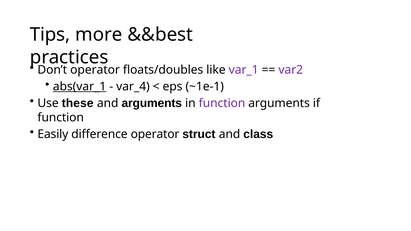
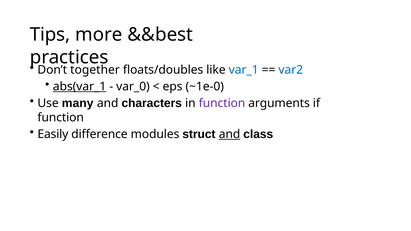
operator: operator -> together (95, 70)
var_1 colour: purple -> blue (244, 70)
var2 colour: purple -> blue (291, 70)
var_4: var_4 -> var_0 (133, 87)
~1e-1: ~1e-1 -> ~1e-0 (205, 87)
these: these -> many (78, 103)
and arguments: arguments -> characters (152, 103)
difference operator: operator -> modules (155, 134)
and underline: none -> present (230, 134)
